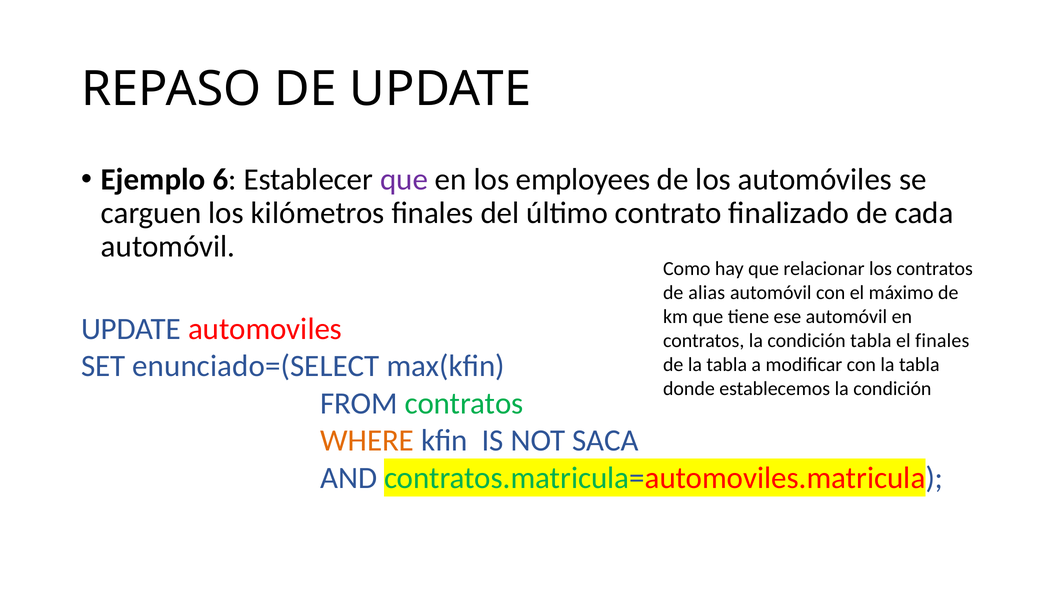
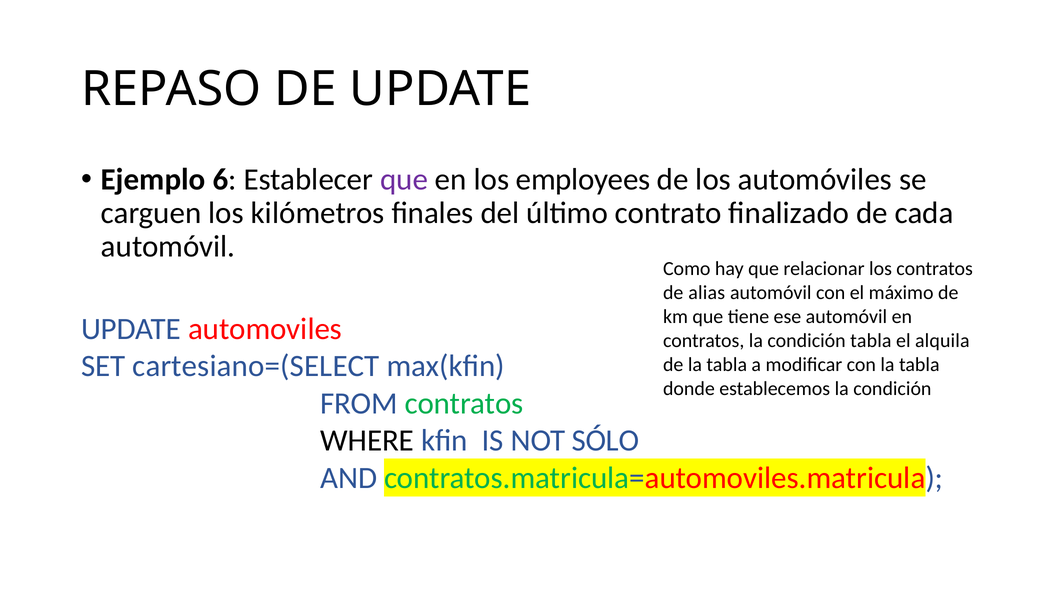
el finales: finales -> alquila (942, 341)
enunciado=(SELECT: enunciado=(SELECT -> cartesiano=(SELECT (256, 366)
WHERE colour: orange -> black (367, 441)
SACA: SACA -> SÓLO (605, 441)
